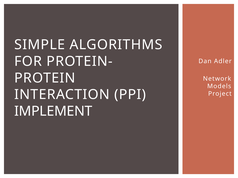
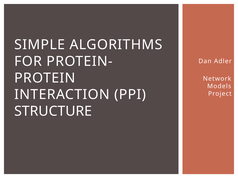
IMPLEMENT: IMPLEMENT -> STRUCTURE (53, 112)
